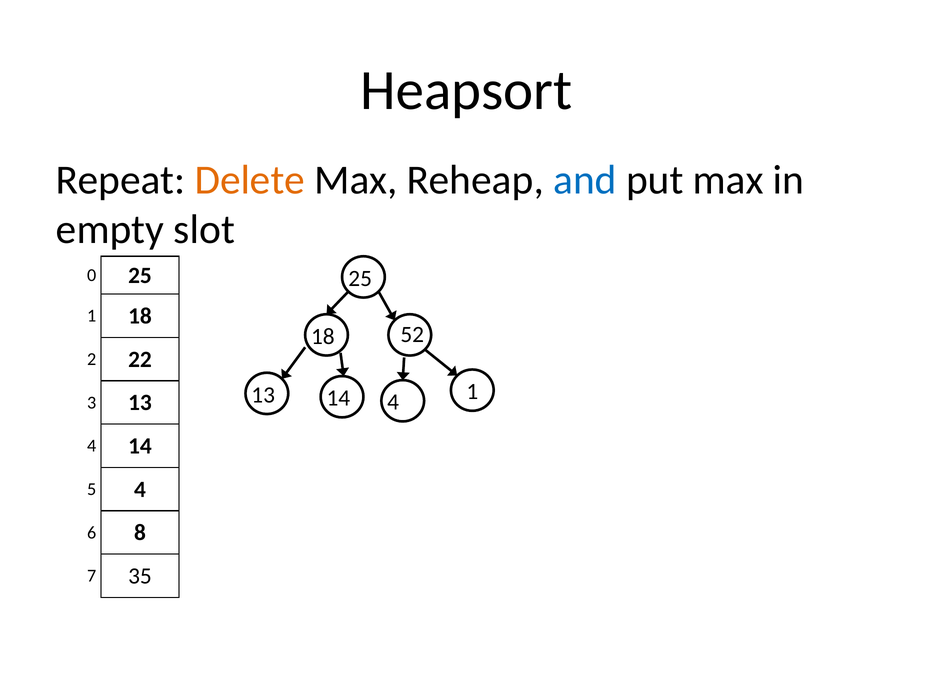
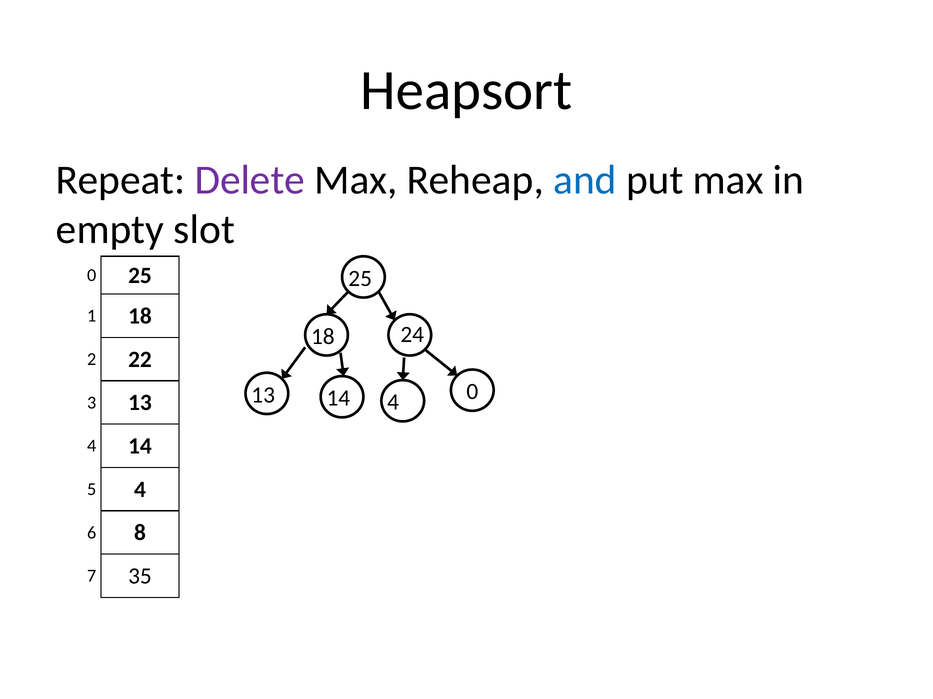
Delete colour: orange -> purple (250, 180)
52: 52 -> 24 (412, 335)
4 1: 1 -> 0 (472, 392)
